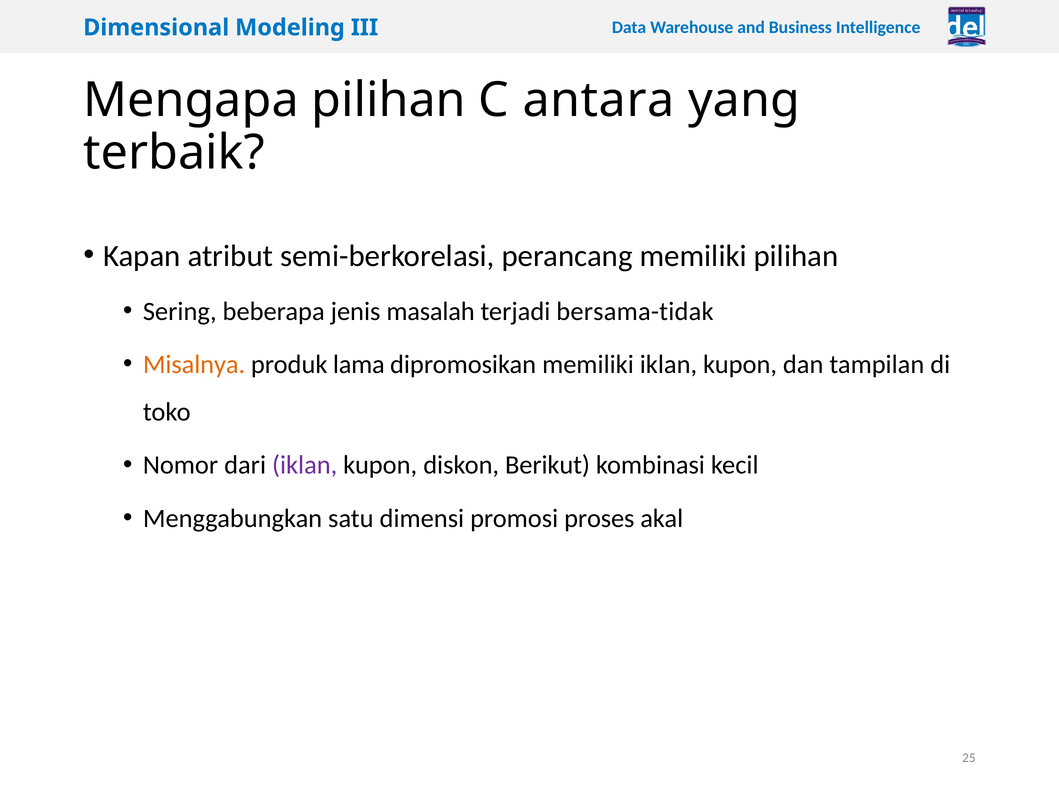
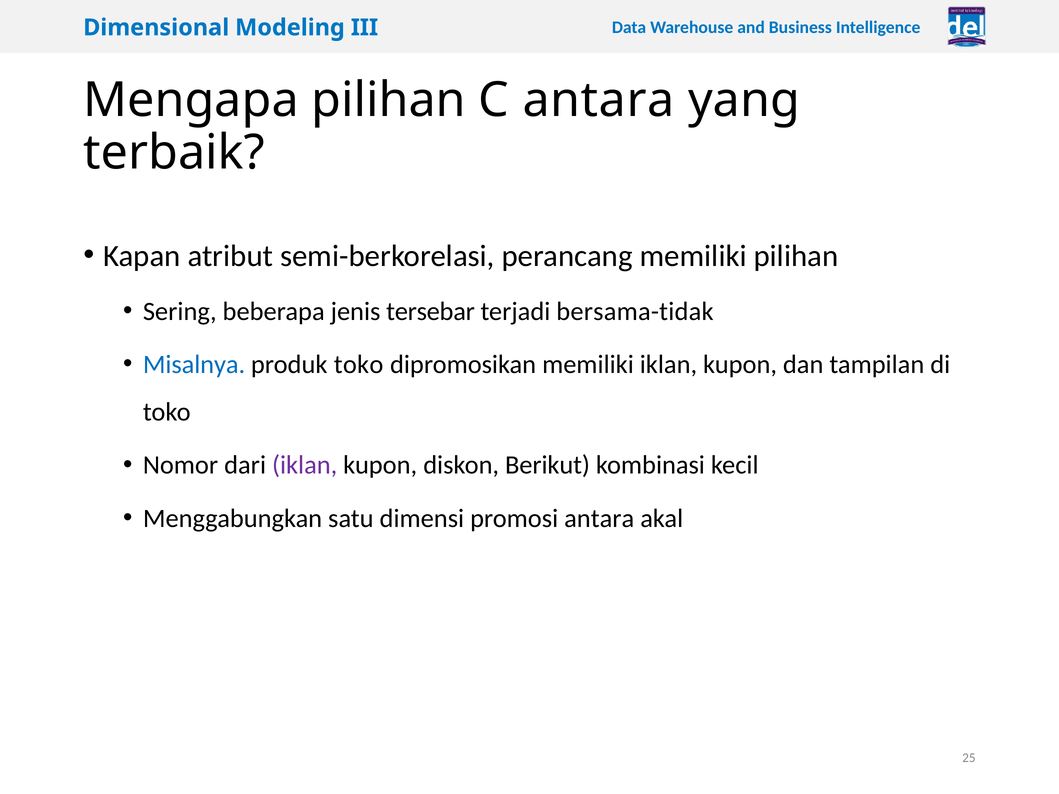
masalah: masalah -> tersebar (431, 311)
Misalnya colour: orange -> blue (194, 365)
produk lama: lama -> toko (359, 365)
promosi proses: proses -> antara (599, 519)
